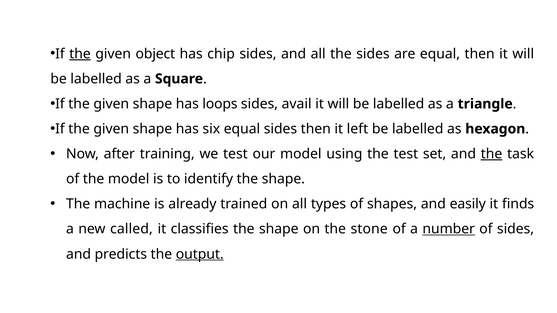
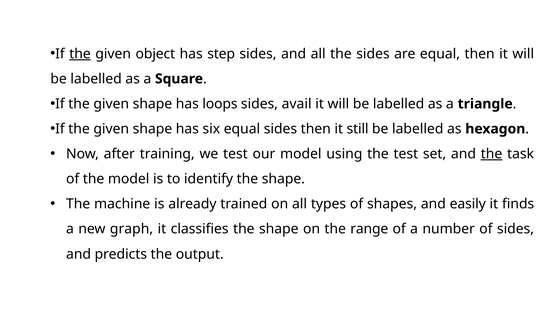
chip: chip -> step (221, 54)
left: left -> still (358, 129)
called: called -> graph (132, 229)
stone: stone -> range (369, 229)
number underline: present -> none (449, 229)
output underline: present -> none (200, 254)
